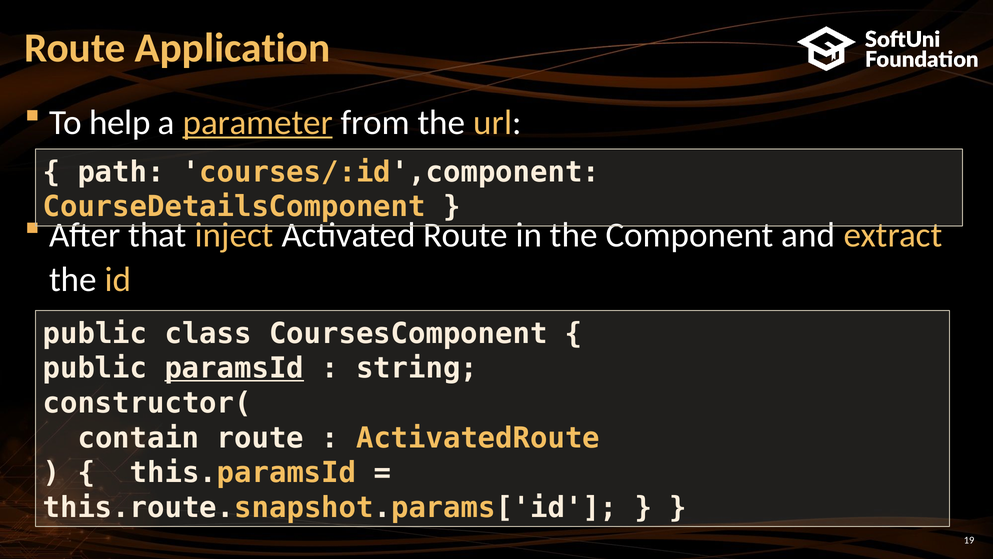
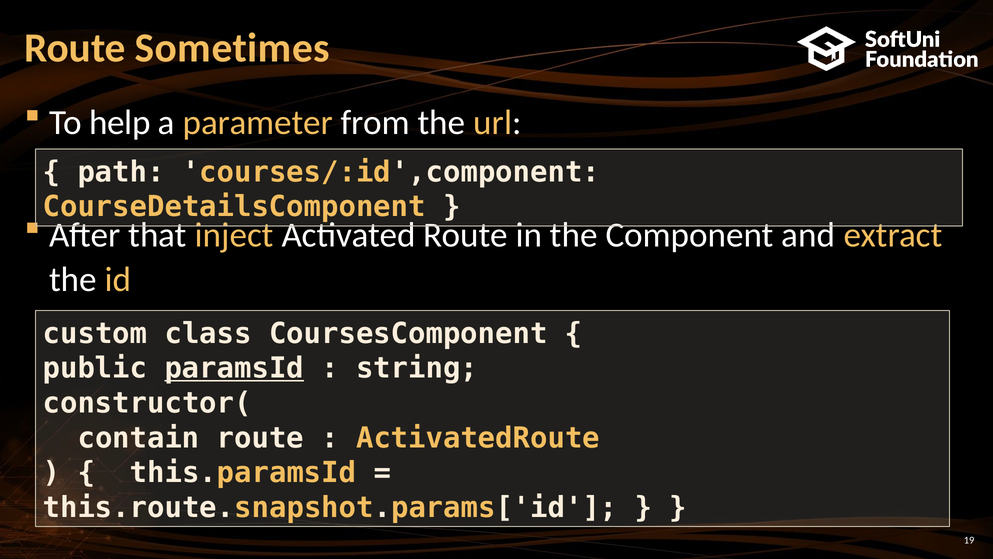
Application: Application -> Sometimes (232, 48)
parameter underline: present -> none (258, 122)
public: public -> custom (95, 333)
